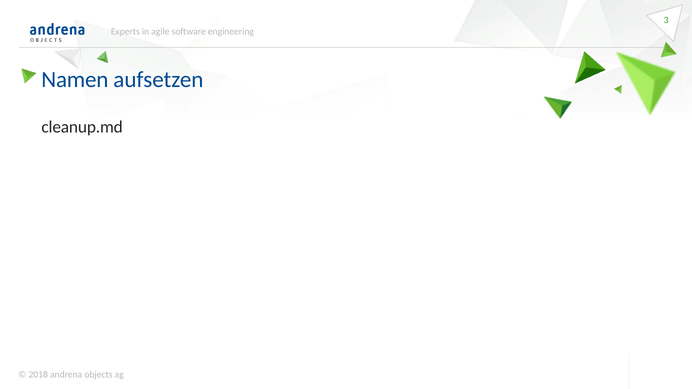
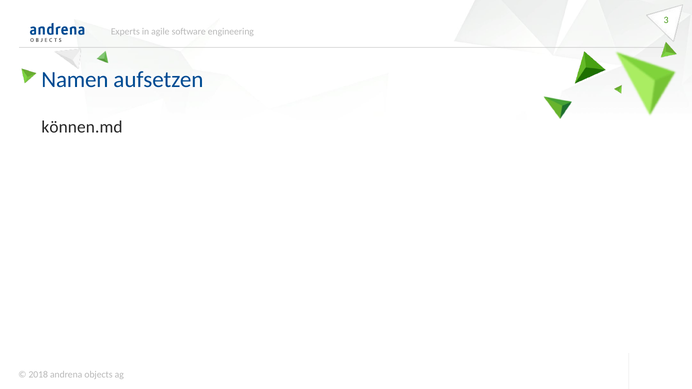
cleanup.md: cleanup.md -> können.md (82, 127)
